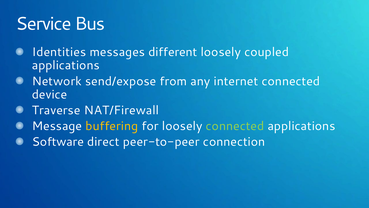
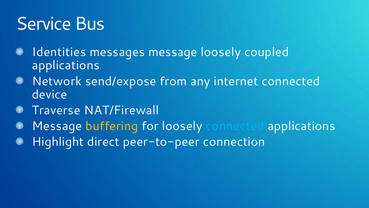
messages different: different -> message (173, 52)
connected colour: light green -> light blue (235, 126)
Software: Software -> Highlight (58, 142)
